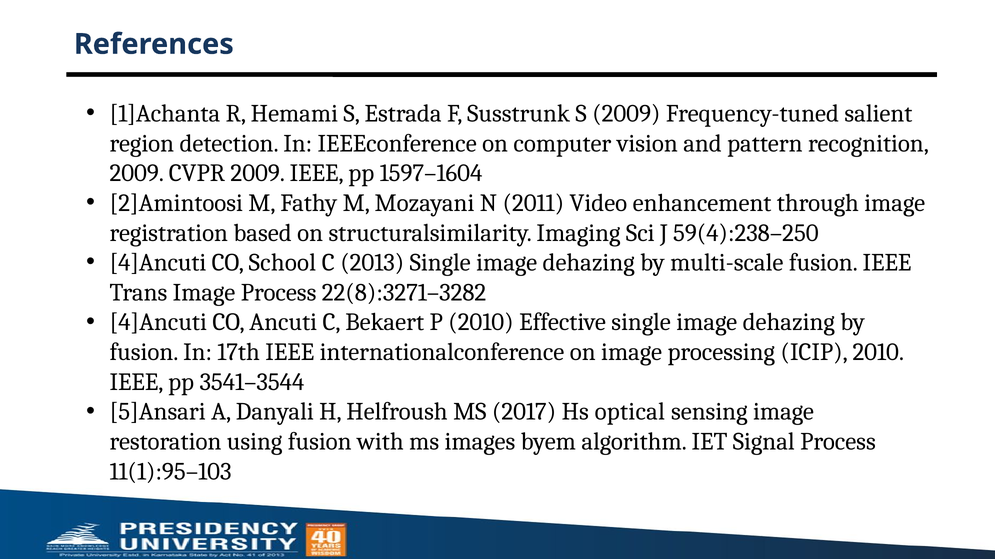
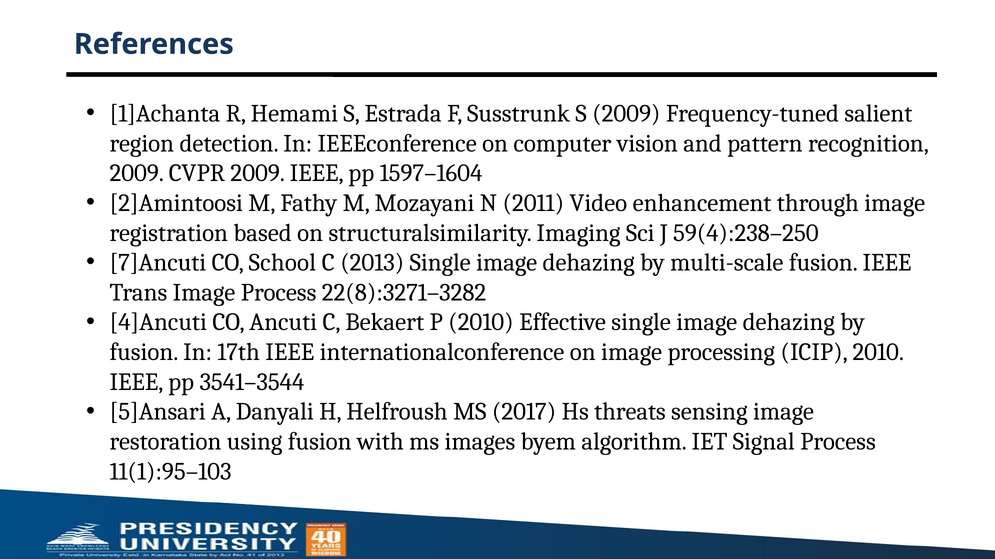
4]Ancuti: 4]Ancuti -> 7]Ancuti (158, 263)
optical: optical -> threats (630, 412)
